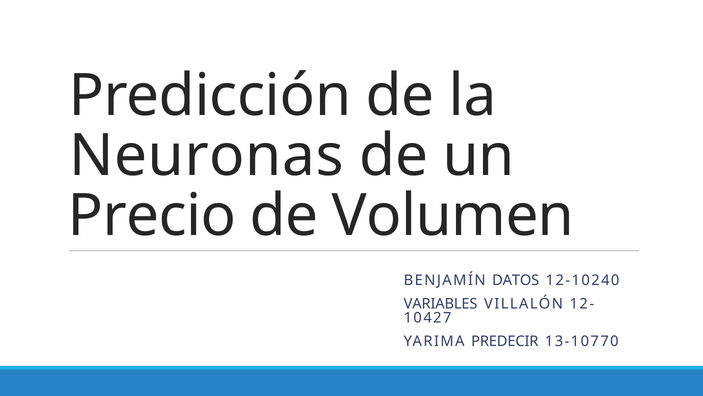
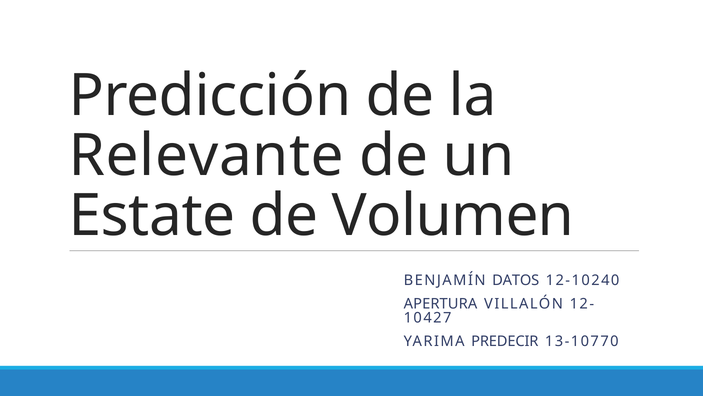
Neuronas: Neuronas -> Relevante (206, 156)
Precio: Precio -> Estate (152, 215)
VARIABLES: VARIABLES -> APERTURA (440, 303)
